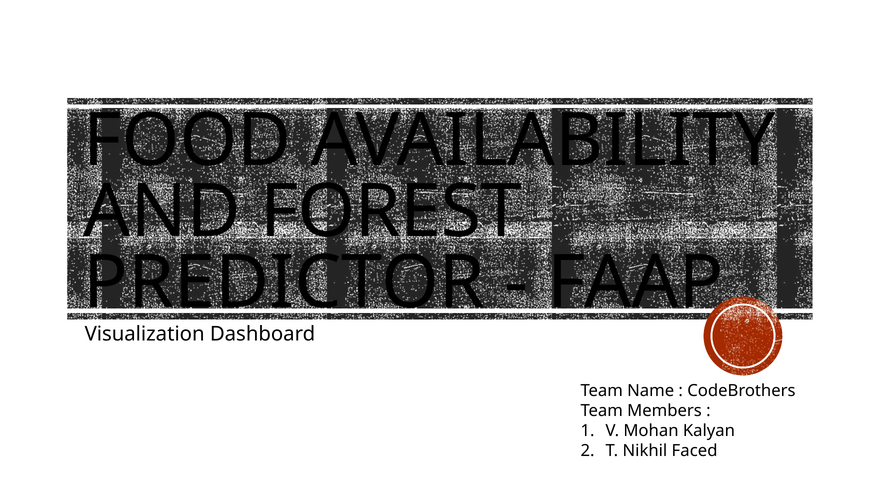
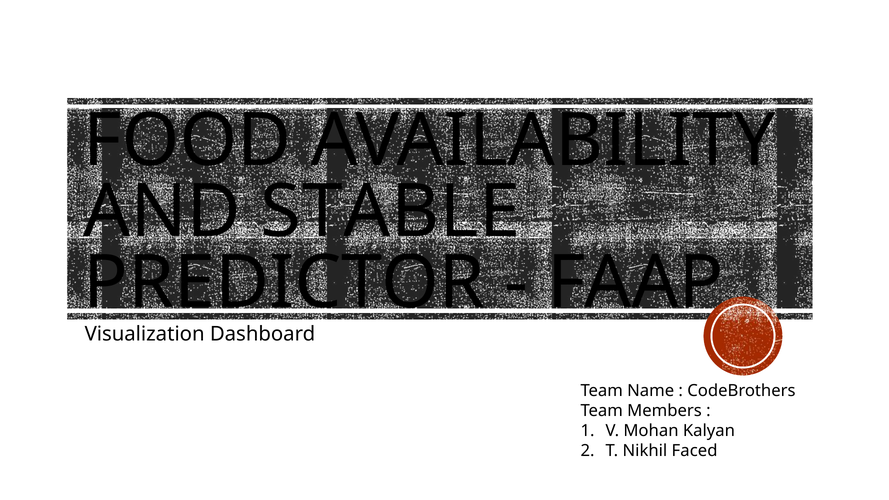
FOREST: FOREST -> STABLE (390, 212)
